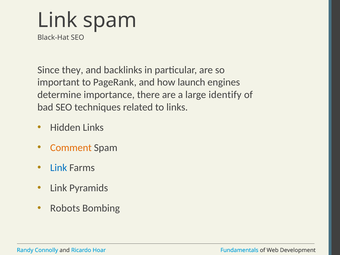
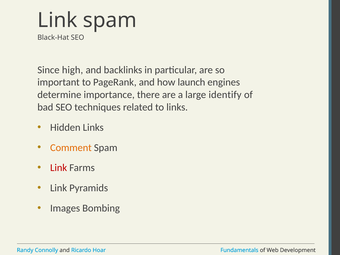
they: they -> high (73, 70)
Link colour: blue -> red (59, 168)
Robots: Robots -> Images (65, 208)
